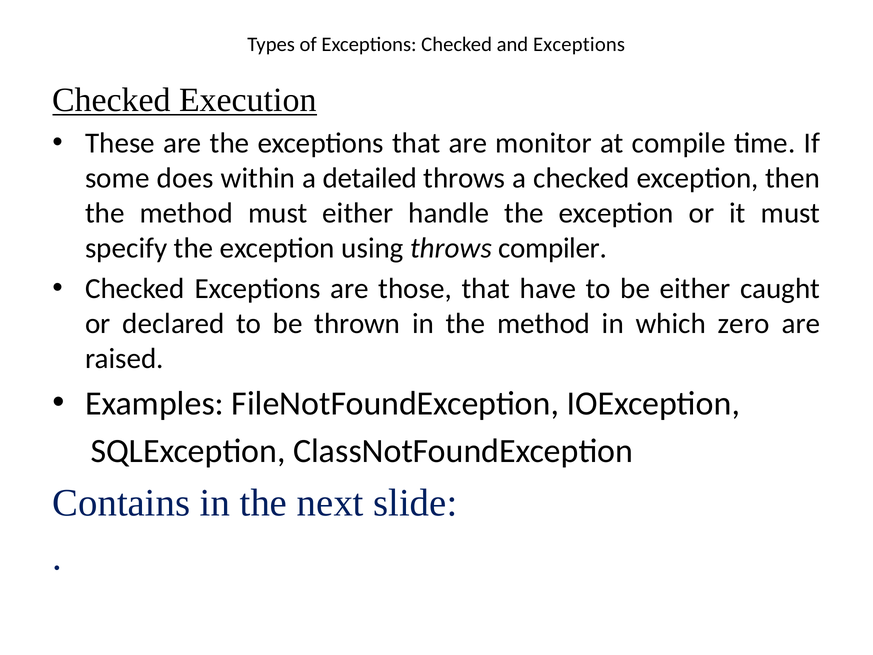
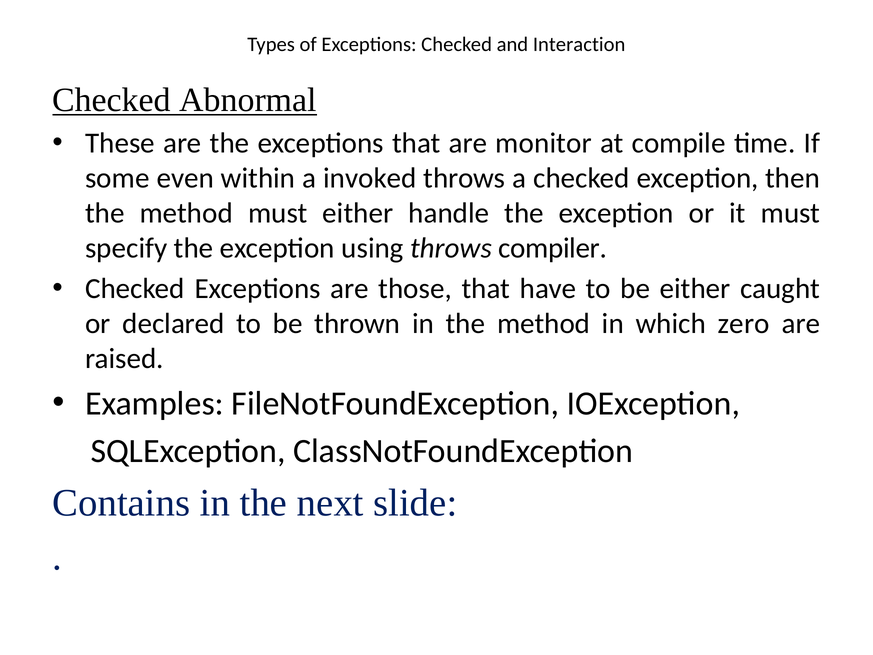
and Exceptions: Exceptions -> Interaction (579, 44)
Execution: Execution -> Abnormal (248, 100)
does: does -> even (185, 178)
detailed: detailed -> invoked (370, 178)
